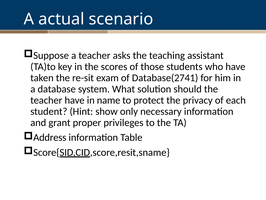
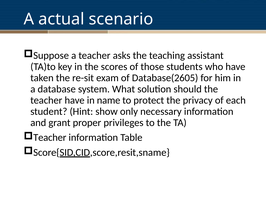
Database(2741: Database(2741 -> Database(2605 (165, 78)
Address: Address -> Teacher (50, 137)
